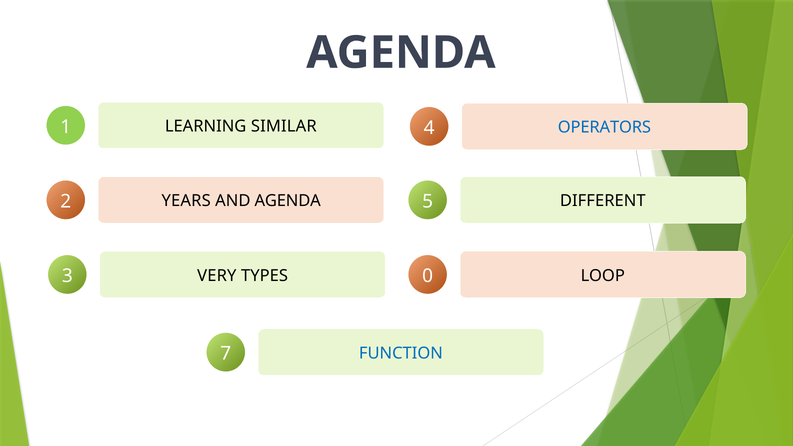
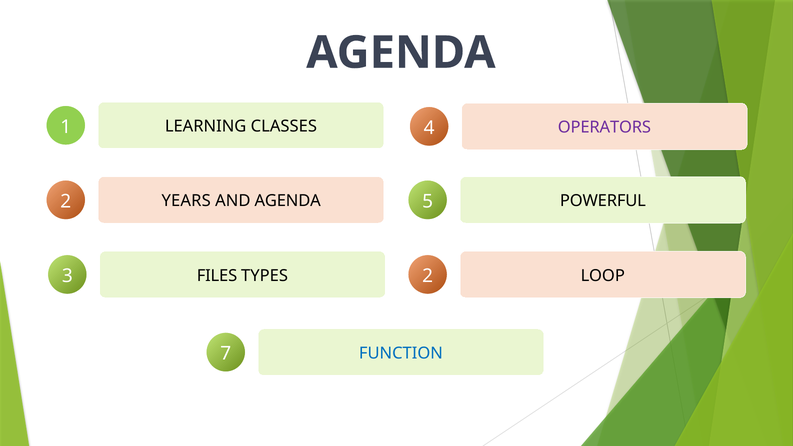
SIMILAR: SIMILAR -> CLASSES (284, 126)
OPERATORS colour: blue -> purple (604, 128)
DIFFERENT: DIFFERENT -> POWERFUL (603, 201)
VERY: VERY -> FILES (217, 276)
TYPES 0: 0 -> 2 (428, 276)
